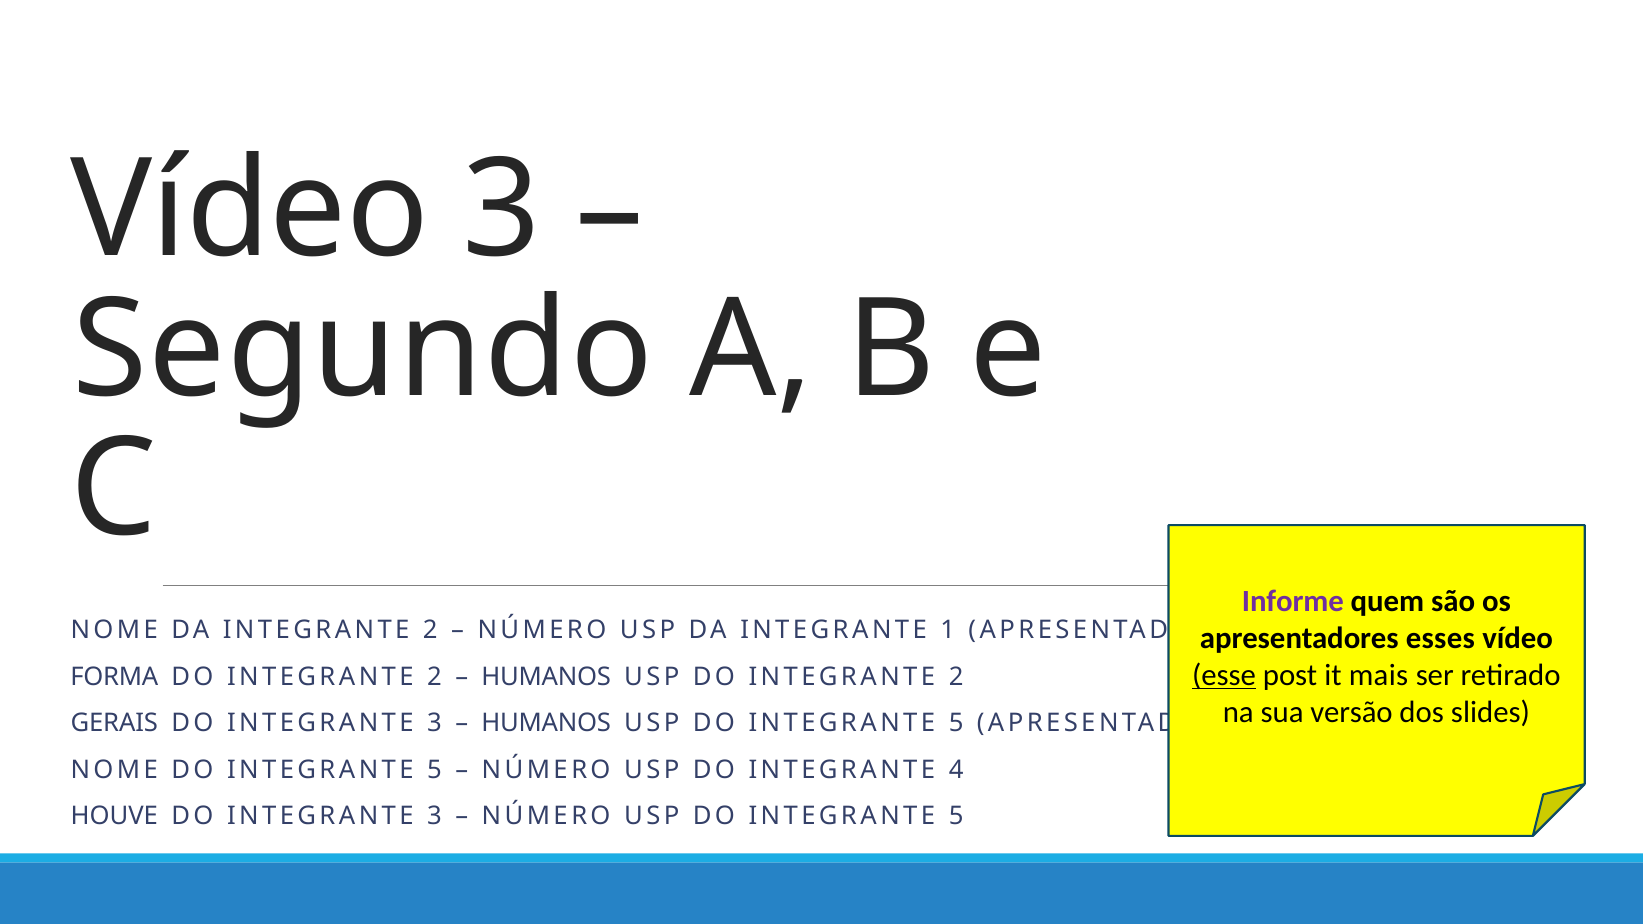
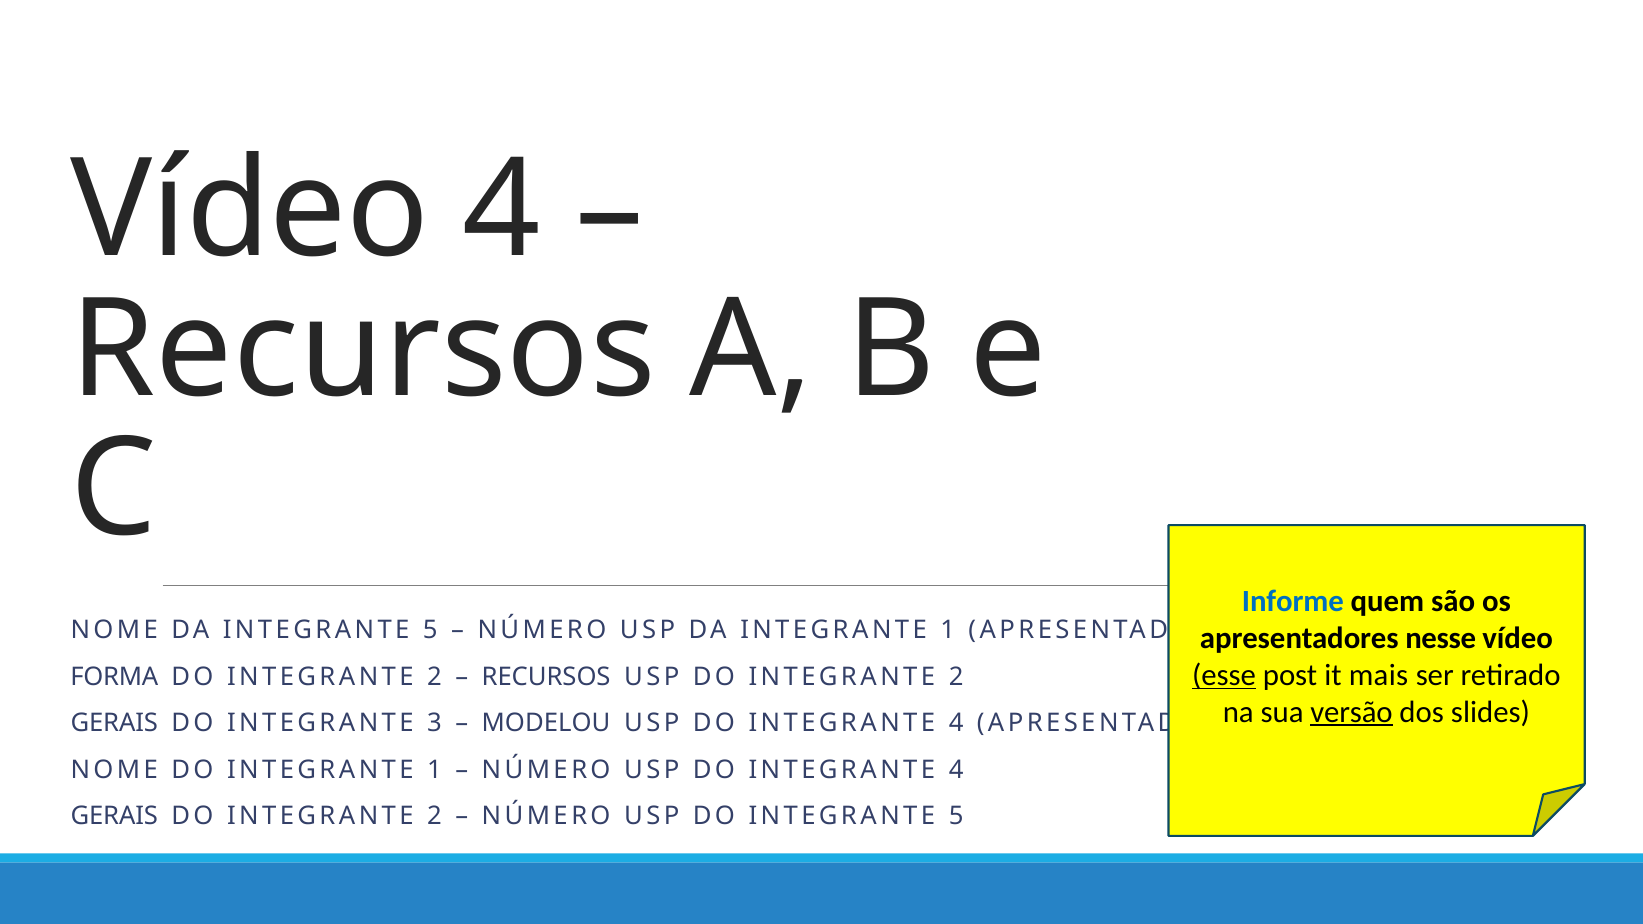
Vídeo 3: 3 -> 4 (502, 210)
Segundo: Segundo -> Recursos (363, 350)
Informe colour: purple -> blue (1293, 601)
DA INTEGRANTE 2: 2 -> 5 (430, 631)
esses: esses -> nesse (1441, 638)
HUMANOS: HUMANOS -> RECURSOS (546, 677)
versão underline: none -> present (1352, 712)
HUMANOS: HUMANOS -> MODELOU (546, 723)
5: 5 -> 4 (956, 723)
NOME DO INTEGRANTE 5: 5 -> 1 (434, 770)
HOUVE: HOUVE -> GERAIS (114, 816)
3: 3 -> 2 (434, 816)
